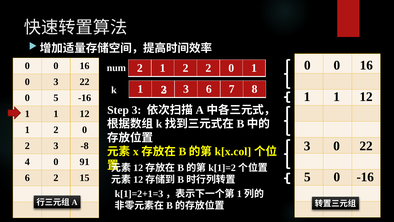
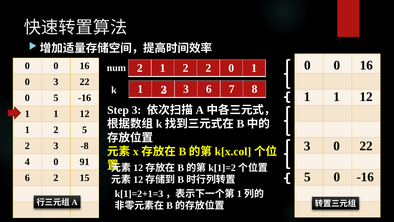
1 2 0: 0 -> 5 (85, 130)
